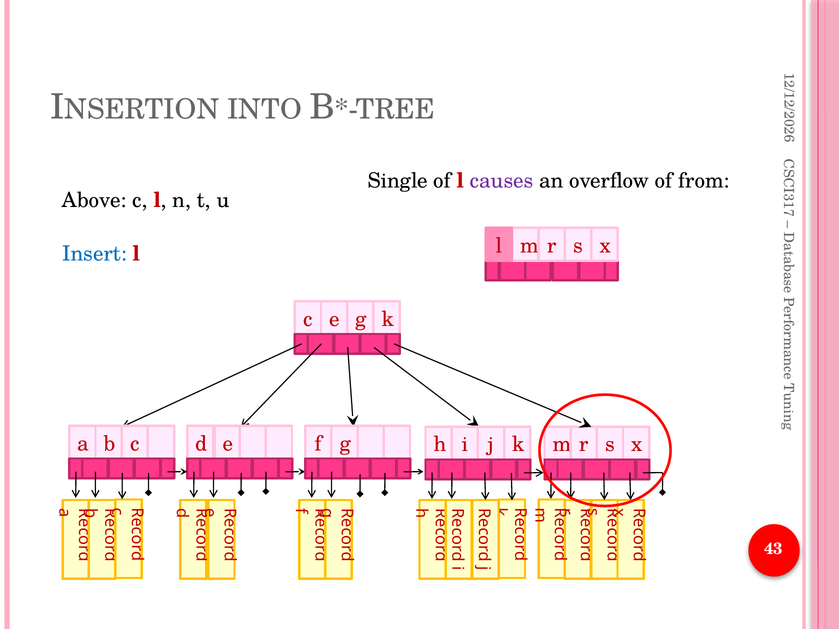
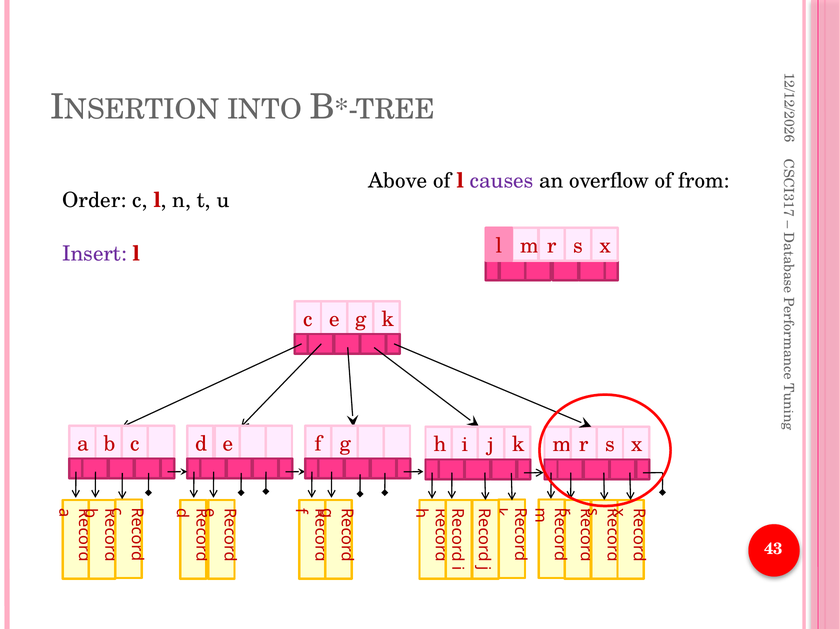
Single: Single -> Above (398, 181)
Above: Above -> Order (94, 201)
Insert colour: blue -> purple (95, 254)
